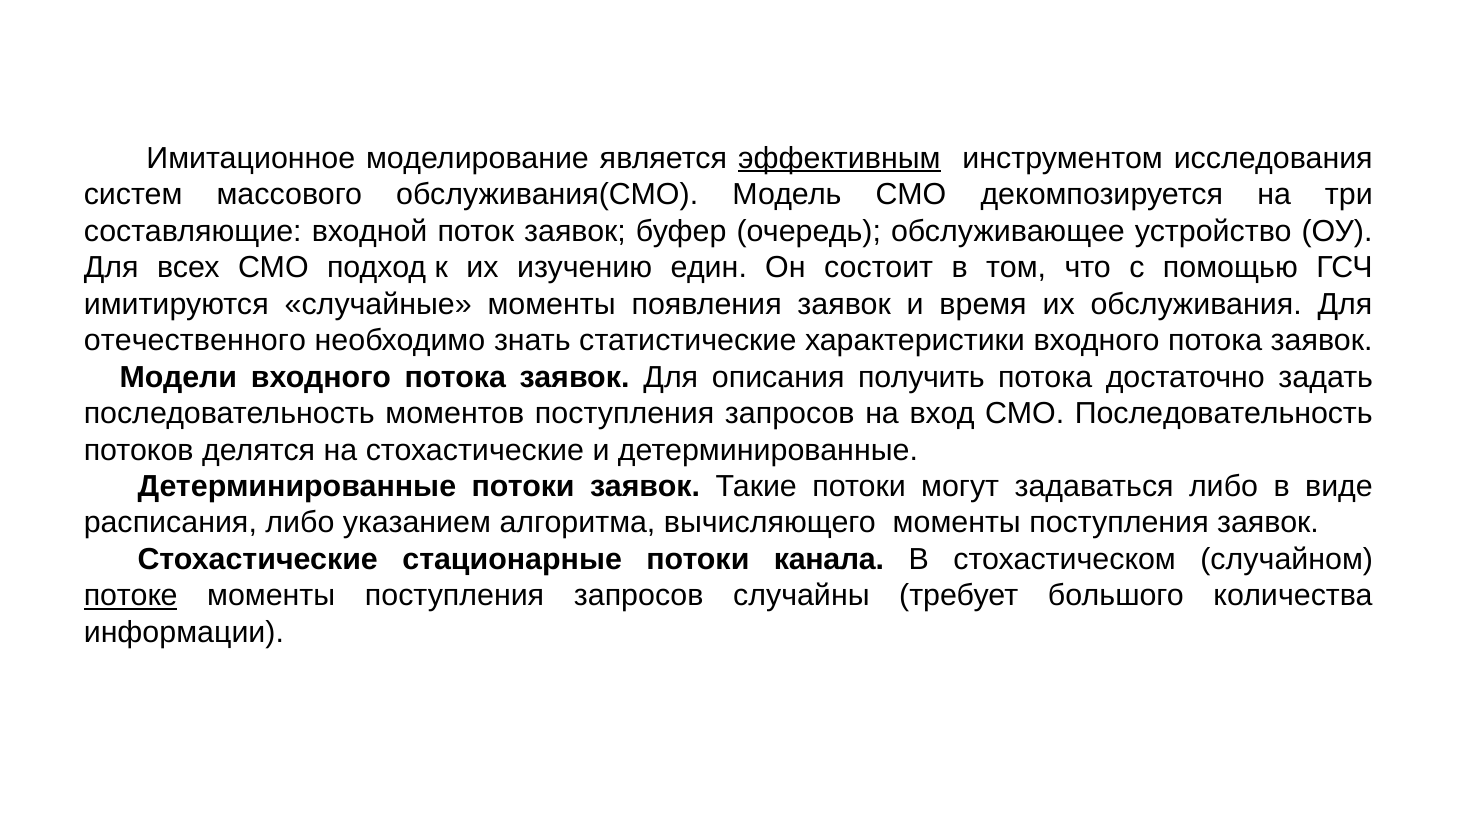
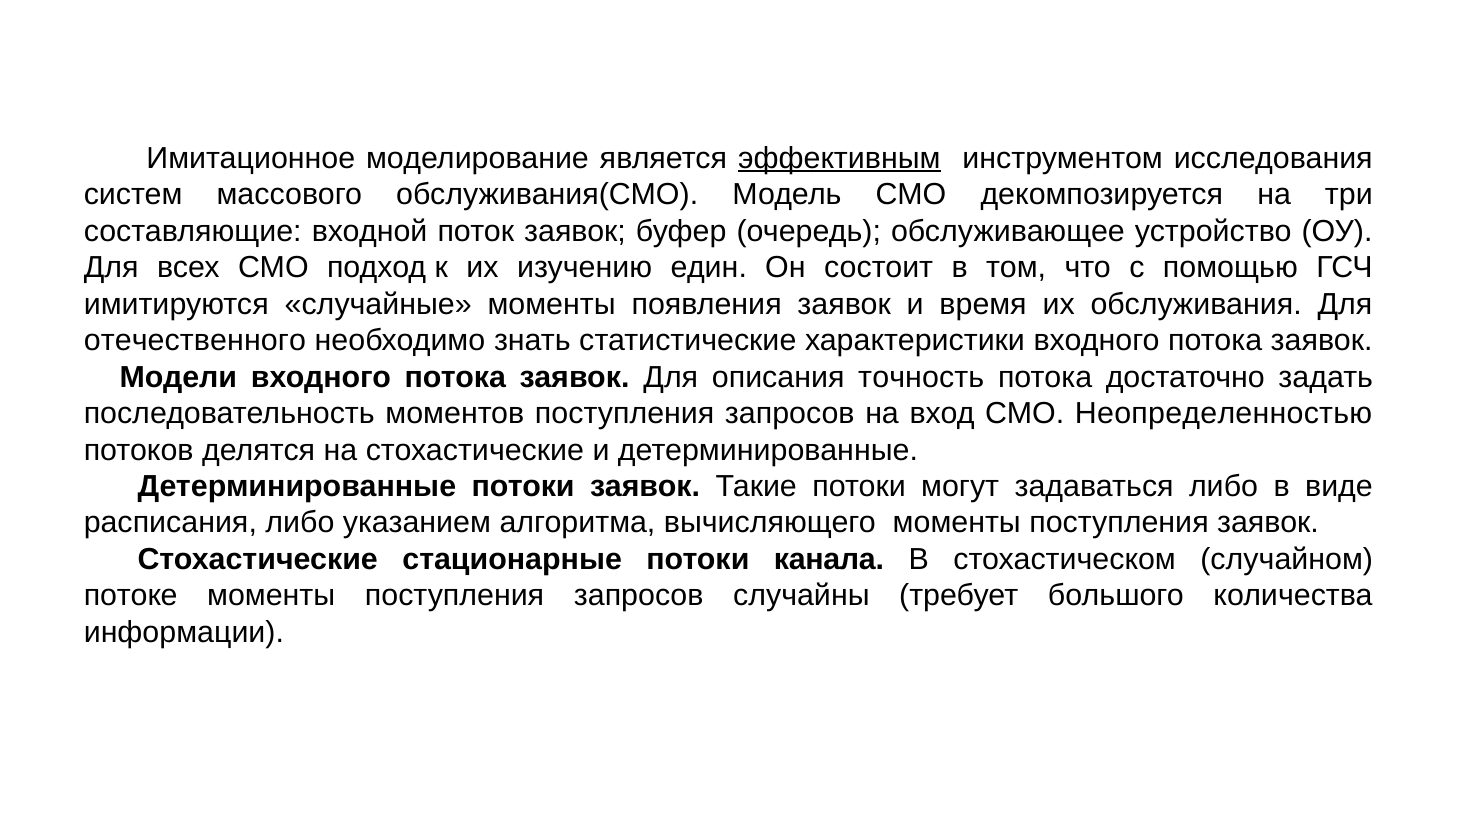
получить: получить -> точность (921, 377)
СМО Последовательность: Последовательность -> Неопределенностью (1224, 413)
потоке underline: present -> none (131, 595)
